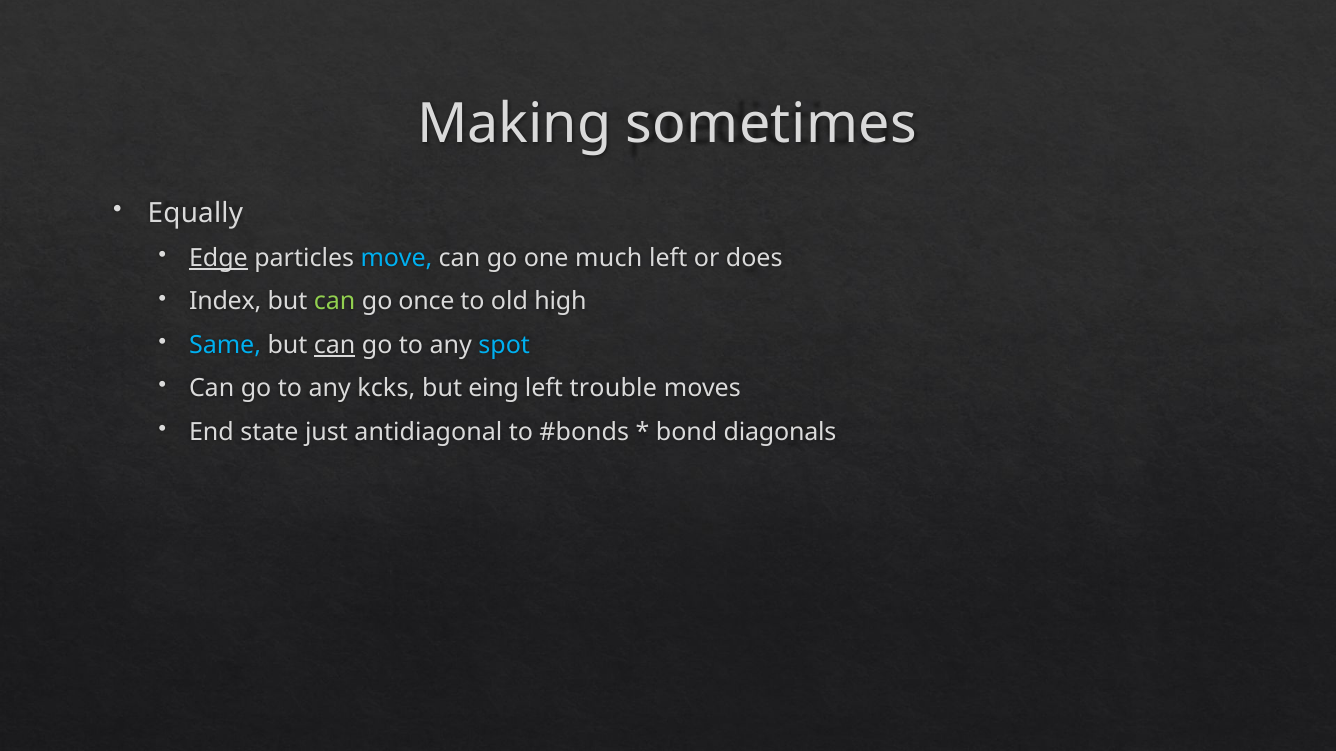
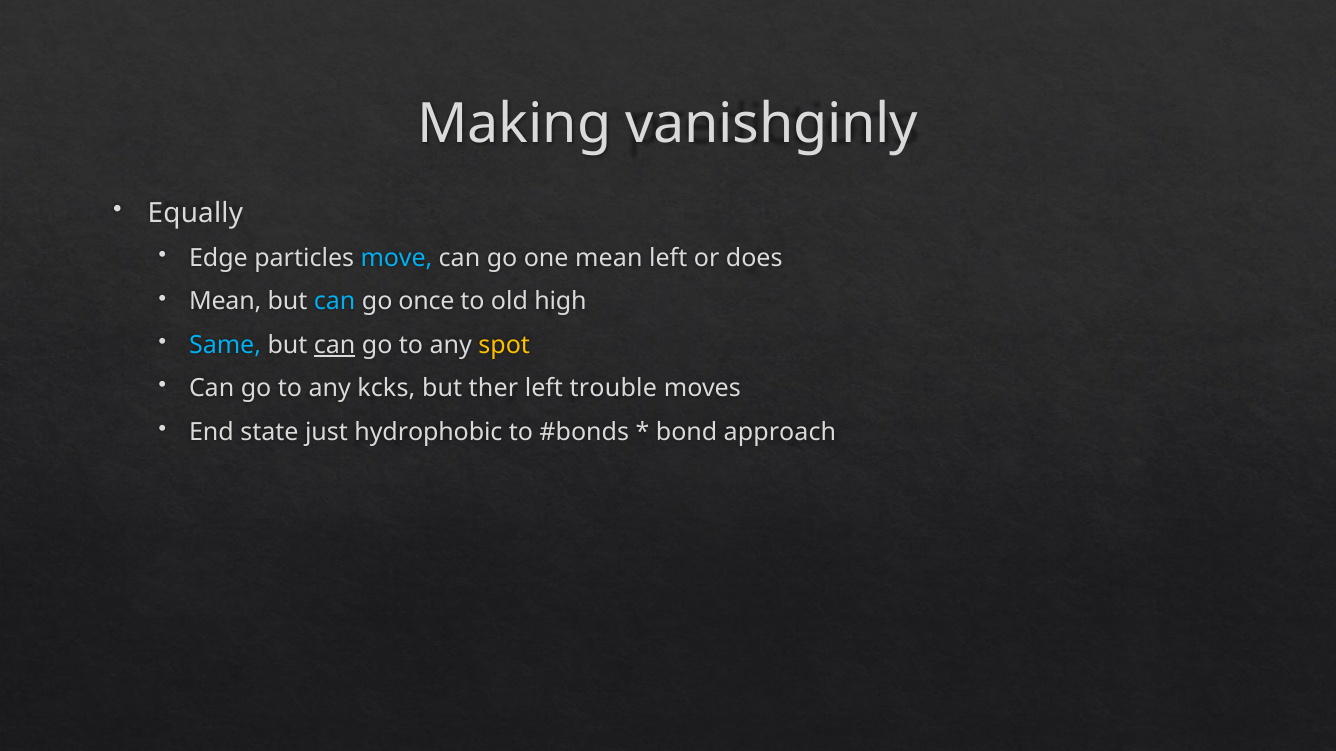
sometimes: sometimes -> vanishginly (772, 124)
Edge underline: present -> none (218, 258)
one much: much -> mean (609, 258)
Index: Index -> Mean (225, 302)
can colour: light green -> light blue (335, 302)
spot colour: light blue -> yellow (504, 345)
eing: eing -> ther (493, 389)
antidiagonal: antidiagonal -> hydrophobic (428, 432)
diagonals: diagonals -> approach (780, 432)
